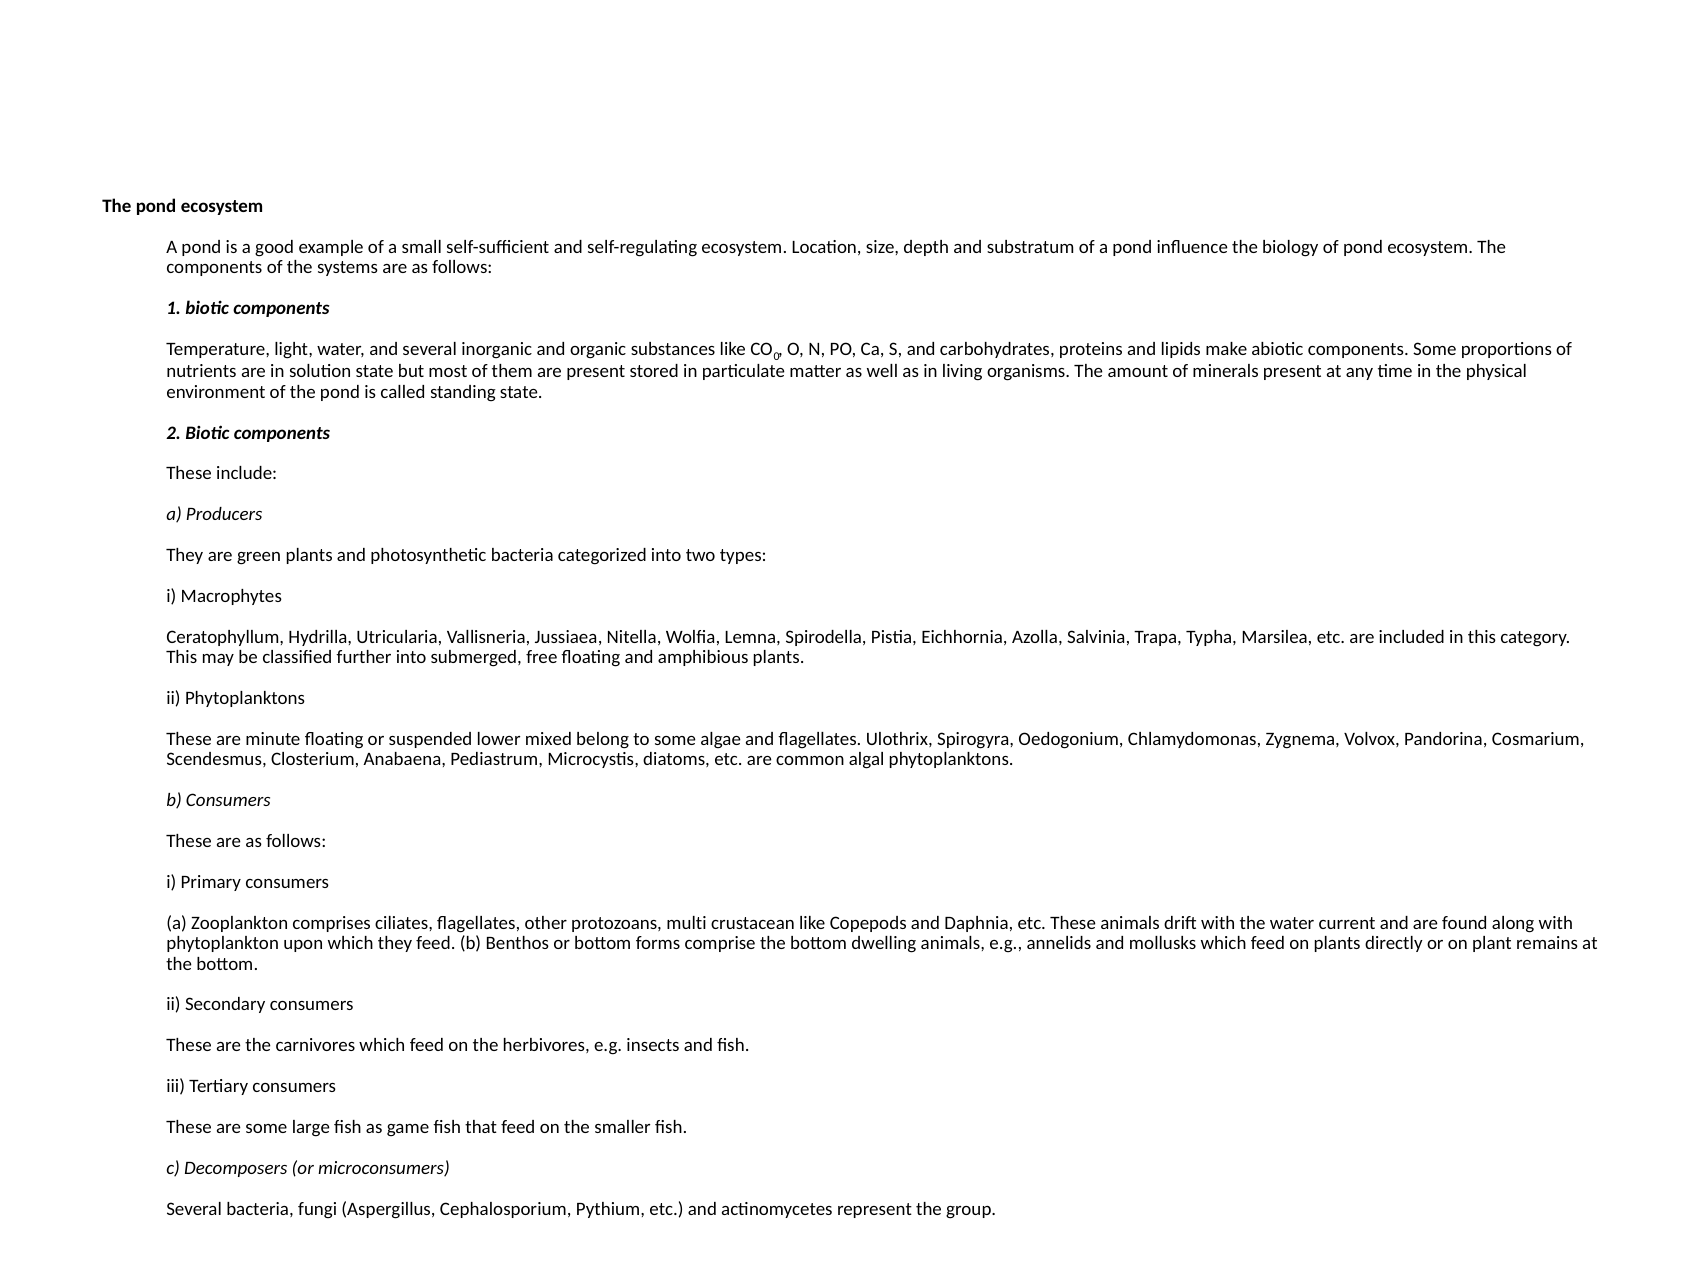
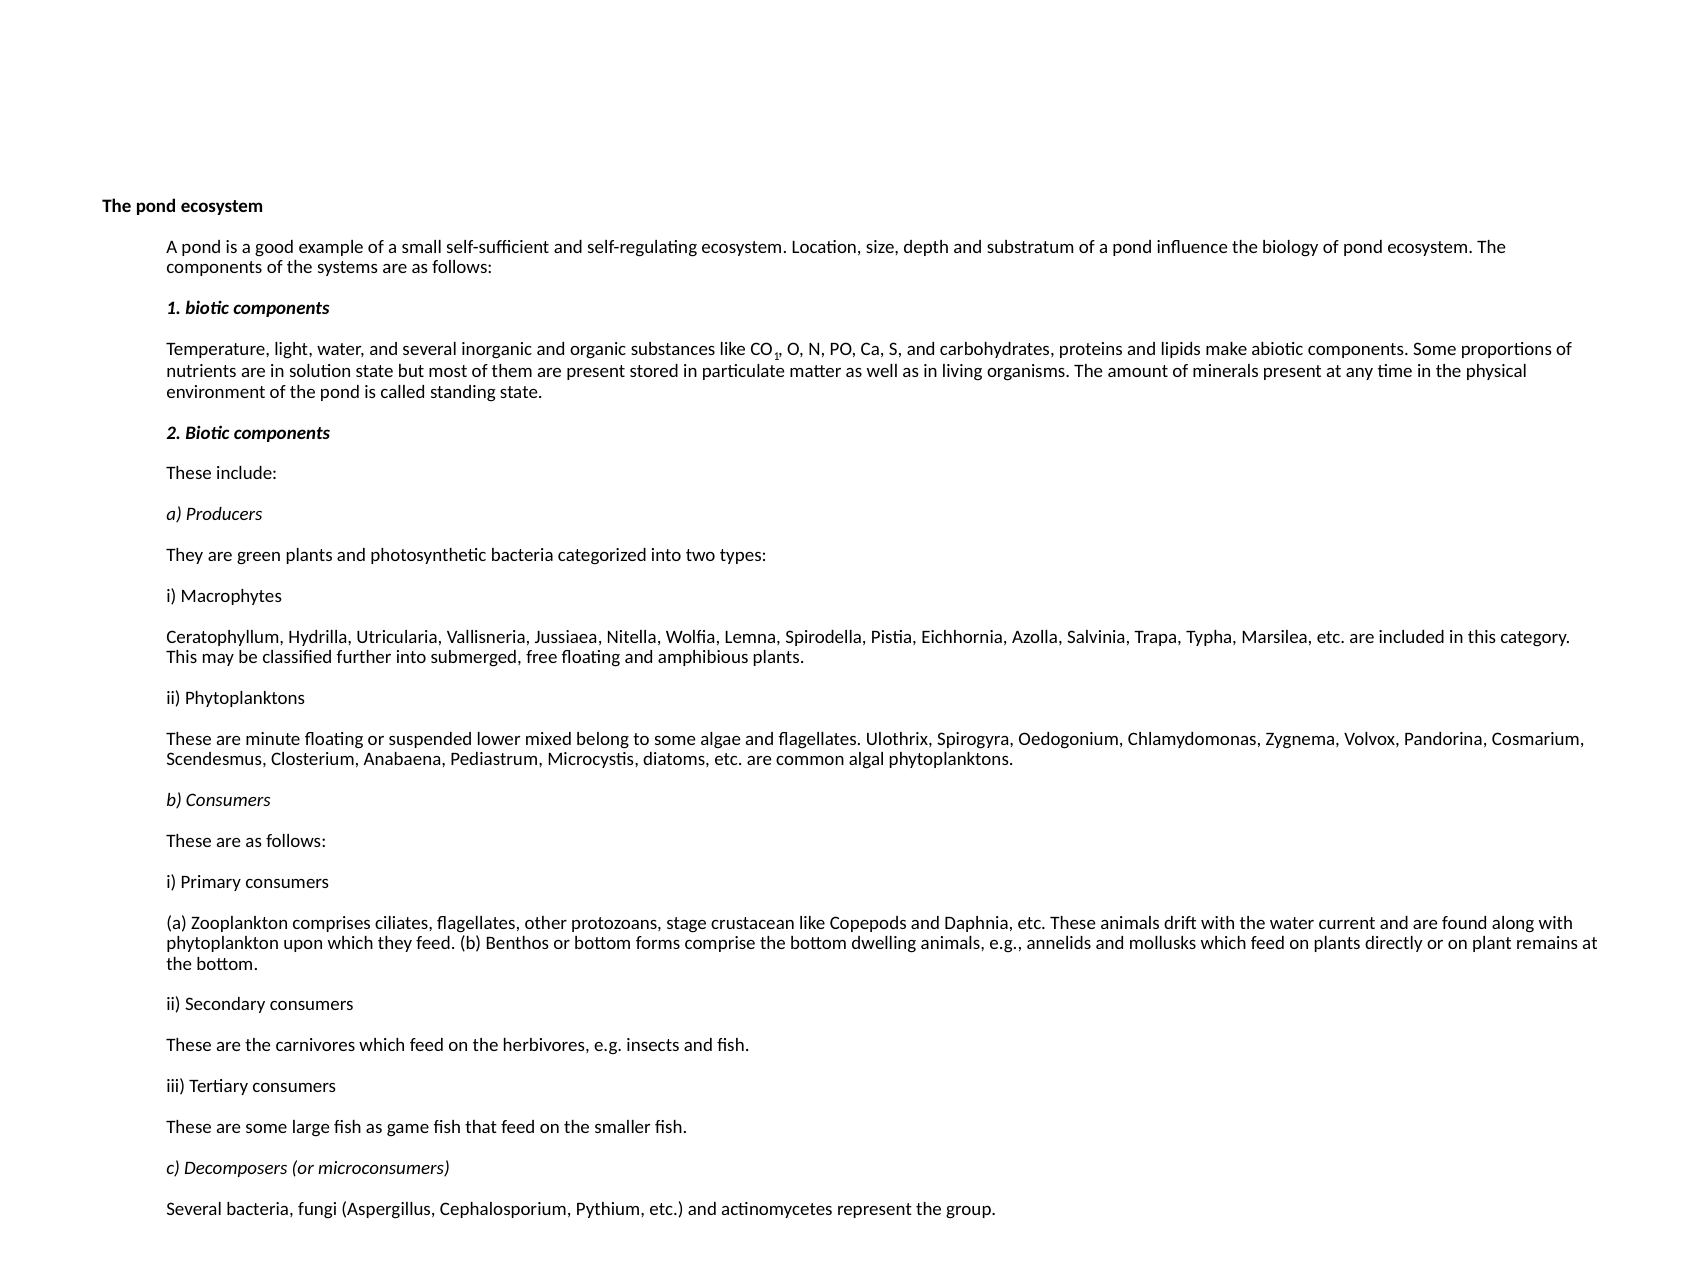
0: 0 -> 1 (777, 356)
multi: multi -> stage (687, 923)
